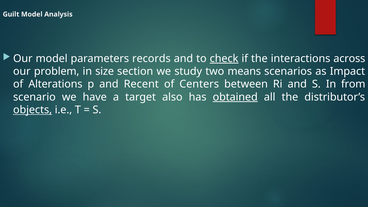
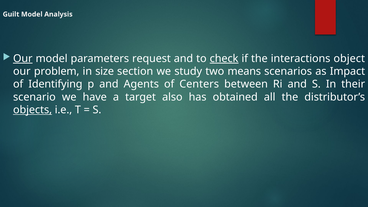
Our underline: none -> present (23, 58)
records: records -> request (151, 58)
across: across -> object (349, 58)
Alterations: Alterations -> Identifying (55, 84)
Recent: Recent -> Agents (141, 84)
from: from -> their (353, 84)
obtained underline: present -> none (235, 97)
